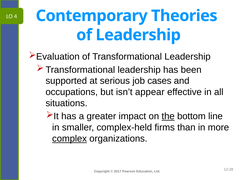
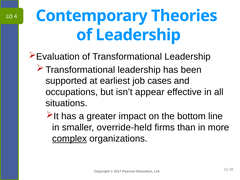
serious: serious -> earliest (115, 81)
the underline: present -> none (168, 116)
complex-held: complex-held -> override-held (124, 127)
